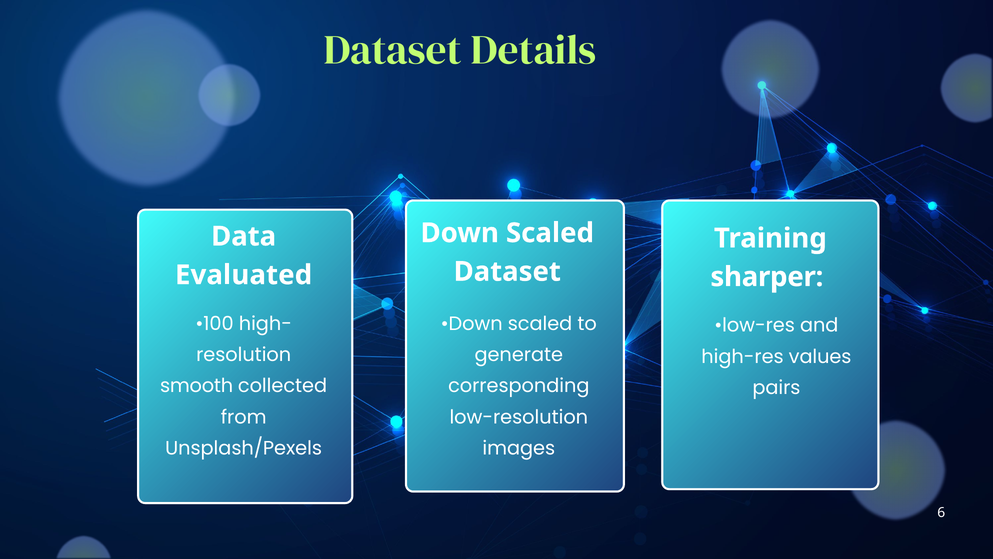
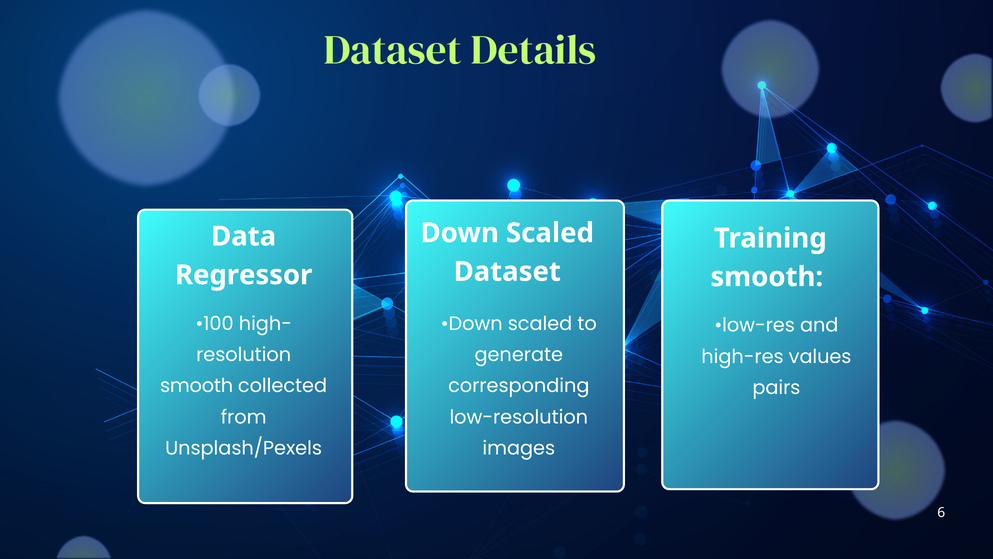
Evaluated: Evaluated -> Regressor (244, 275)
sharper: sharper -> smooth (767, 277)
